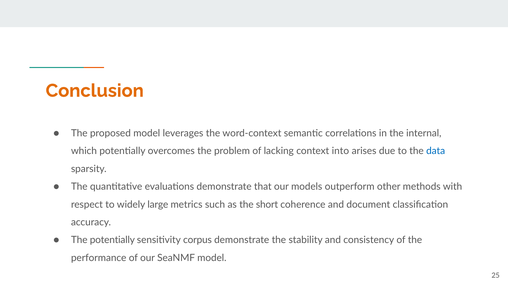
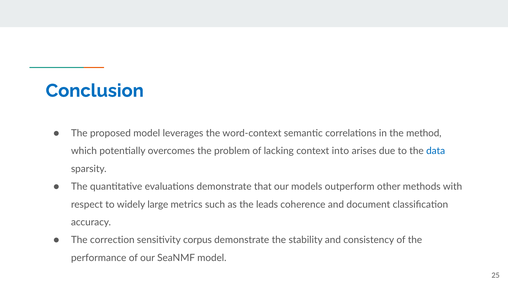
Conclusion colour: orange -> blue (95, 91)
internal: internal -> method (424, 133)
short: short -> leads (267, 204)
The potentially: potentially -> correction (112, 240)
